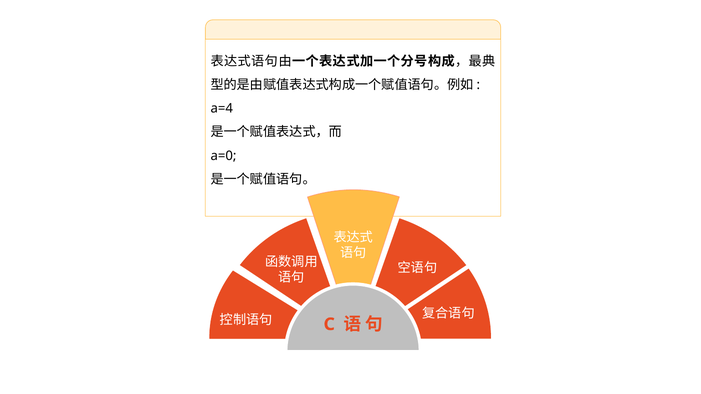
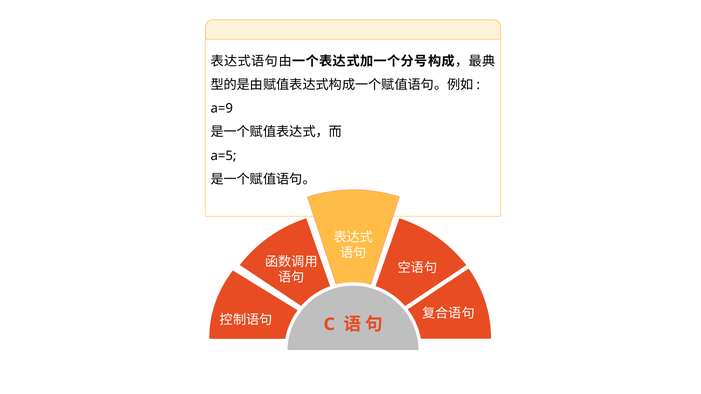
a=4: a=4 -> a=9 (222, 109)
a=0: a=0 -> a=5 (224, 156)
